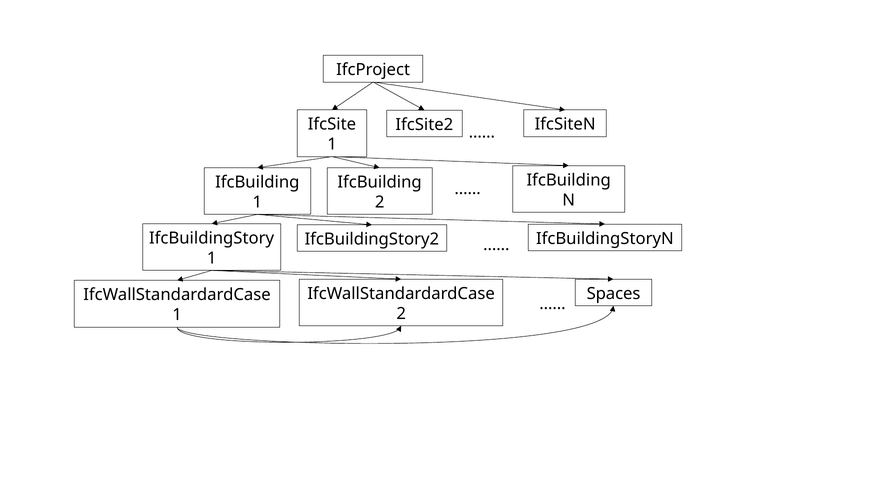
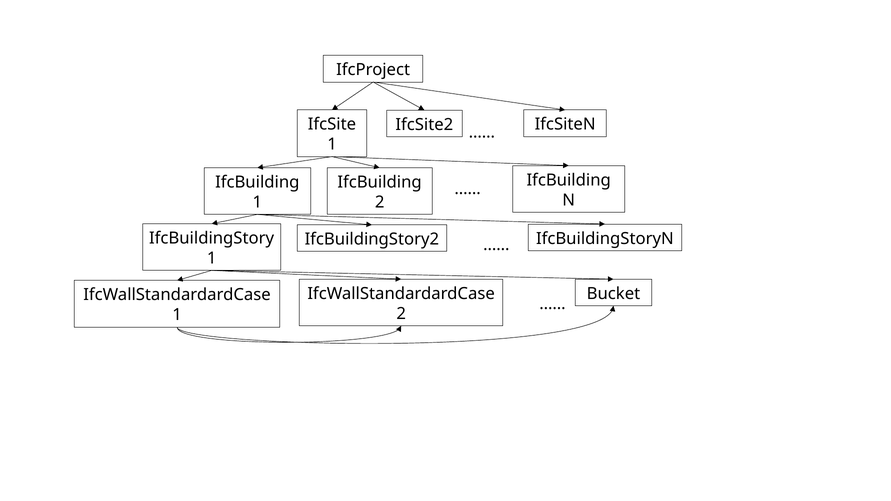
Spaces: Spaces -> Bucket (613, 294)
